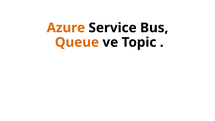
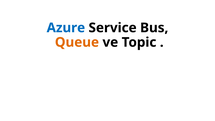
Azure colour: orange -> blue (66, 28)
